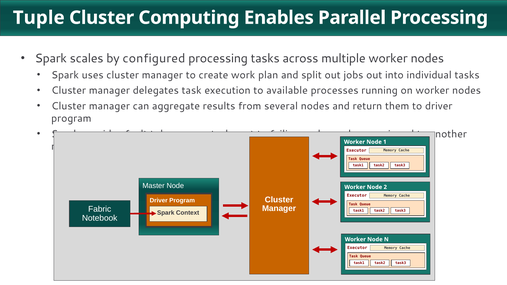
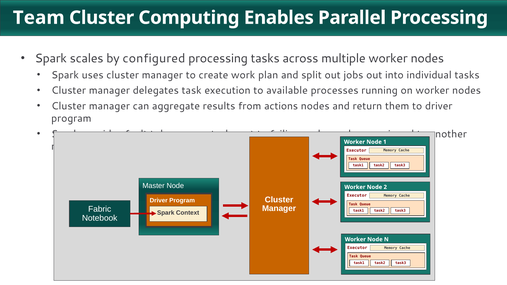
Tuple: Tuple -> Team (39, 18)
several: several -> actions (281, 106)
